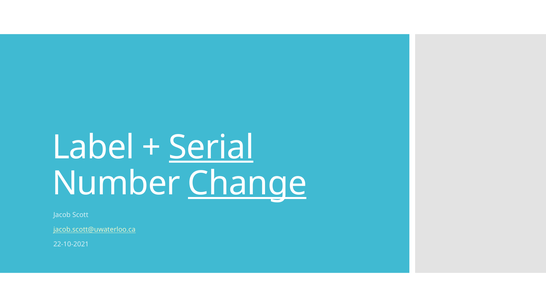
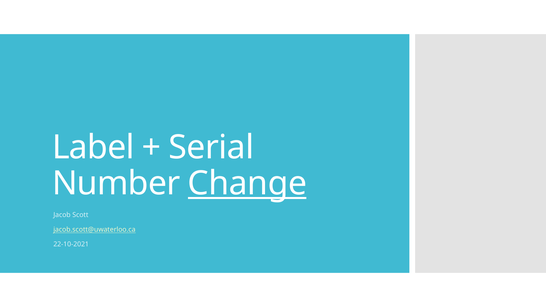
Serial underline: present -> none (211, 147)
